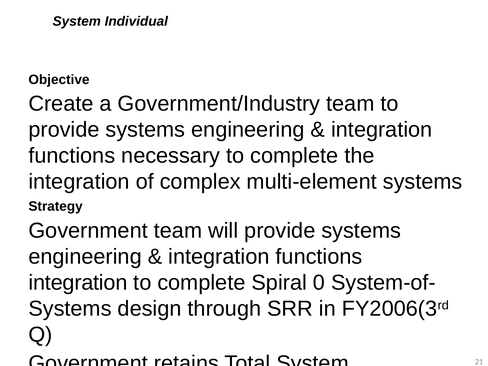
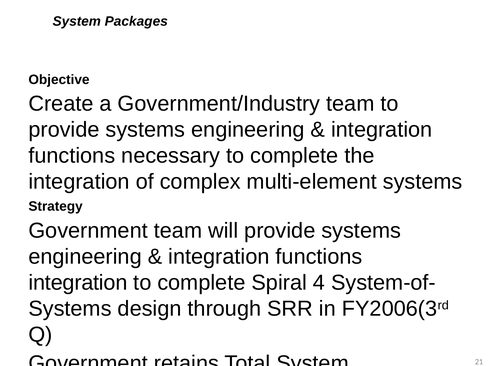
Individual: Individual -> Packages (136, 21)
0: 0 -> 4 (319, 283)
